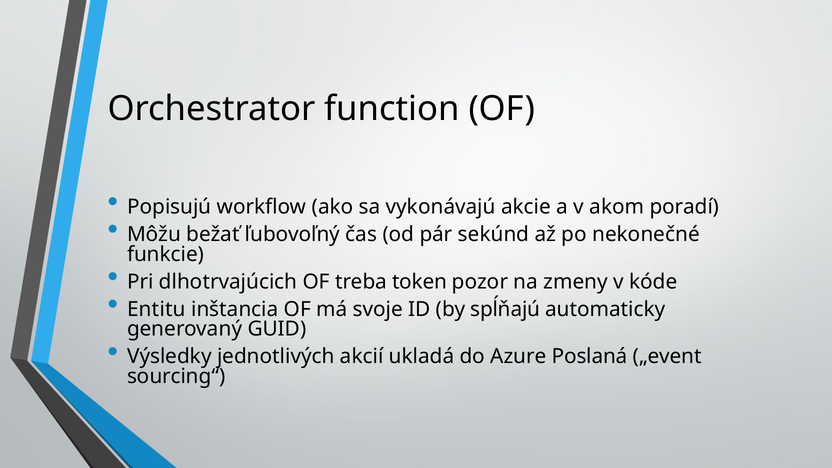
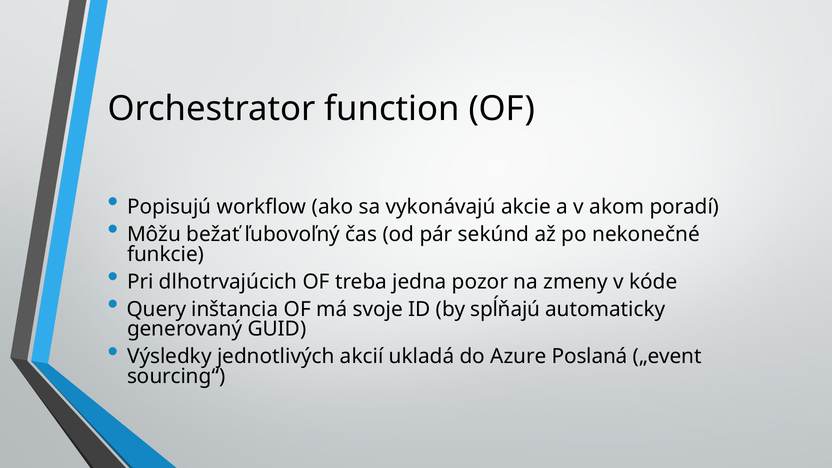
token: token -> jedna (420, 282)
Entitu: Entitu -> Query (157, 309)
